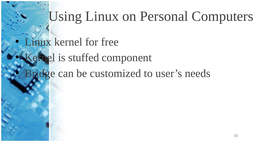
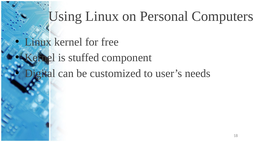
Bridge: Bridge -> Digital (40, 74)
